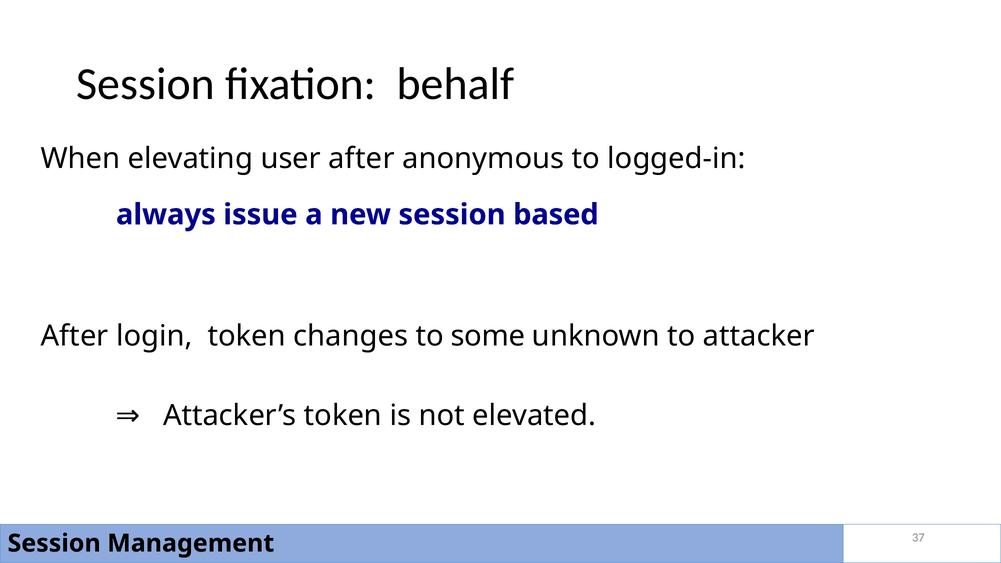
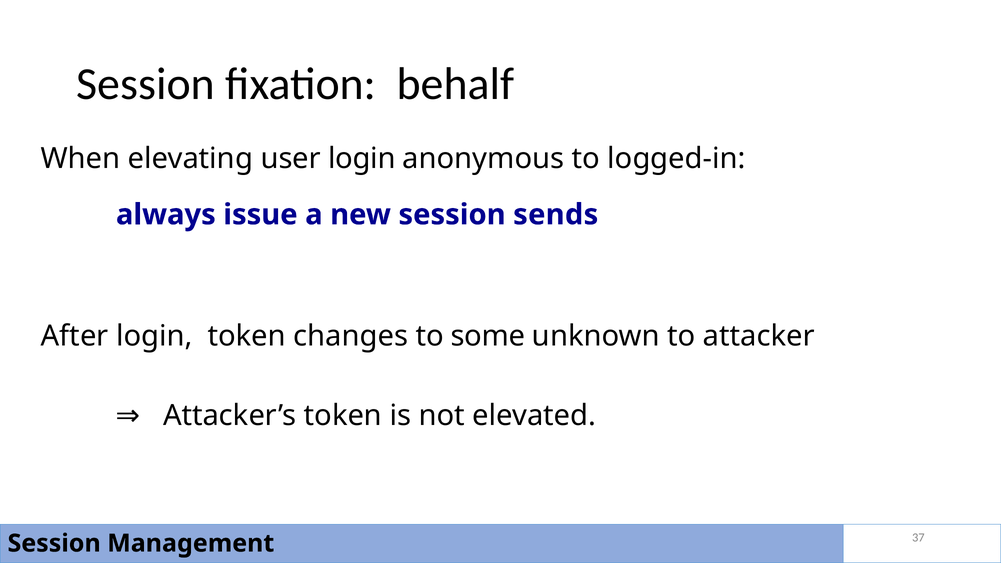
user after: after -> login (362, 159)
based: based -> sends (556, 215)
